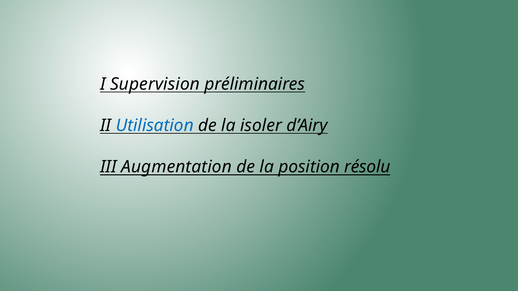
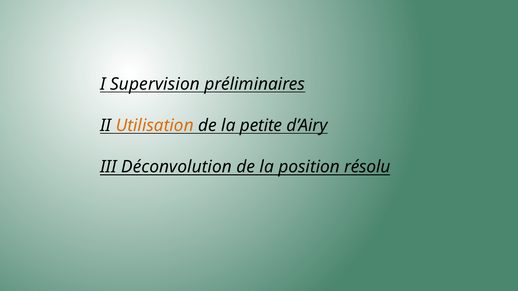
Utilisation colour: blue -> orange (155, 126)
isoler: isoler -> petite (261, 126)
Augmentation: Augmentation -> Déconvolution (177, 167)
